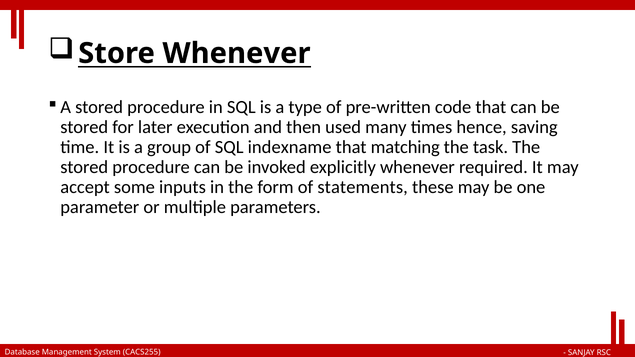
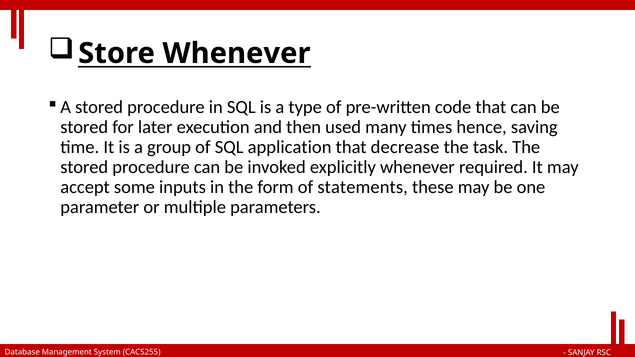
indexname: indexname -> application (290, 147)
matching: matching -> decrease (405, 147)
